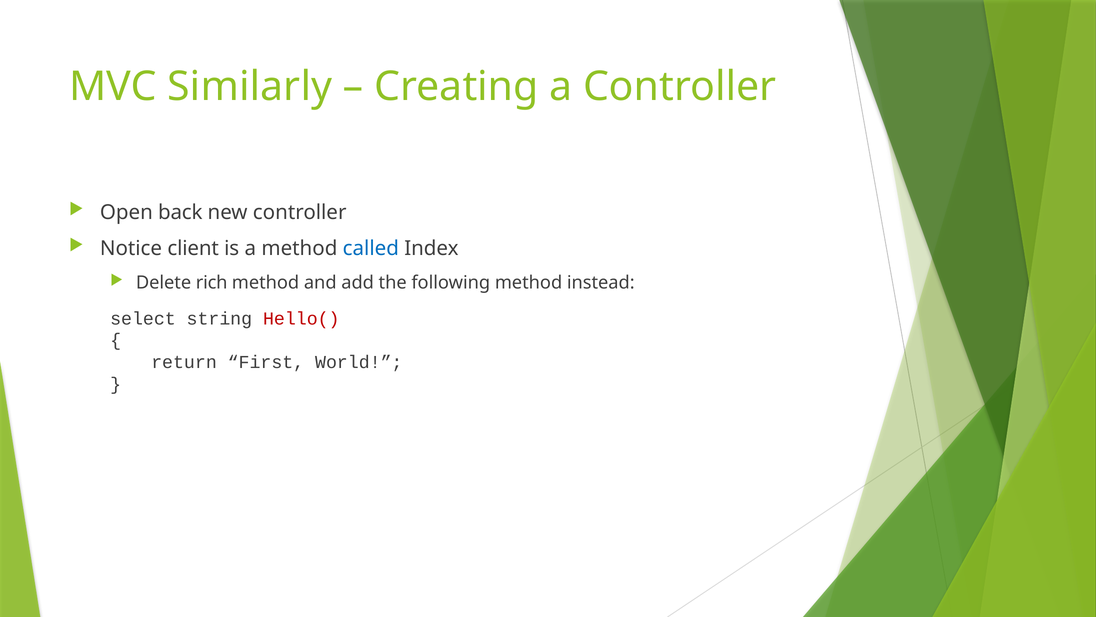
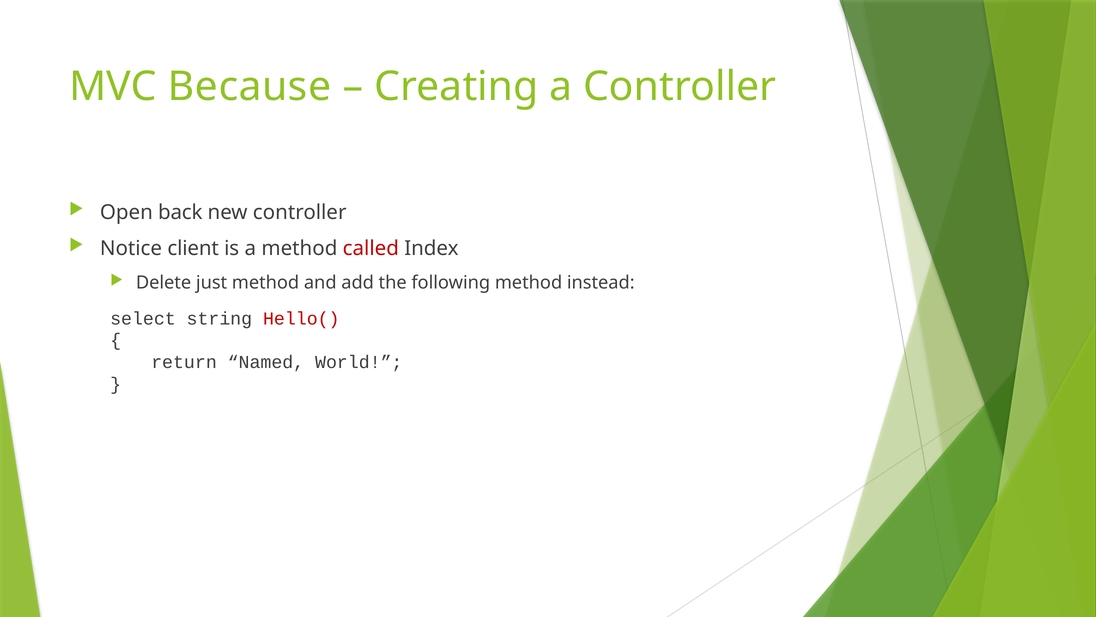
Similarly: Similarly -> Because (250, 86)
called colour: blue -> red (371, 248)
rich: rich -> just (212, 283)
First: First -> Named (266, 362)
